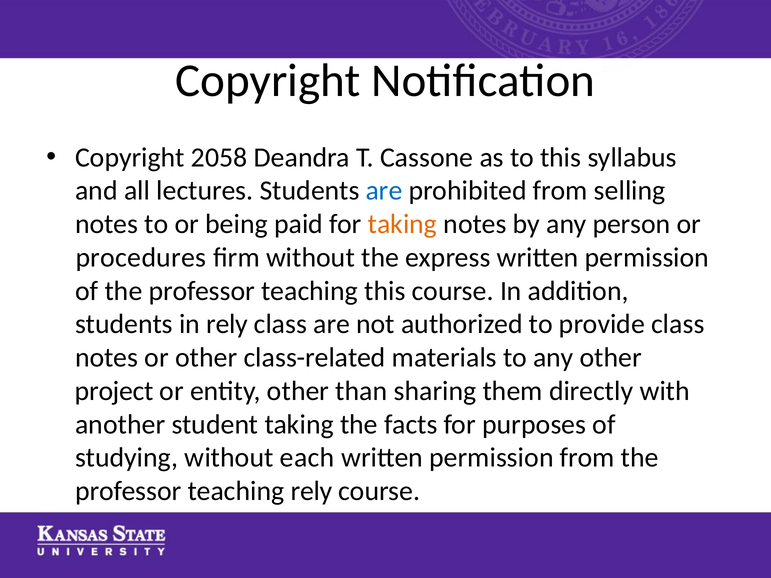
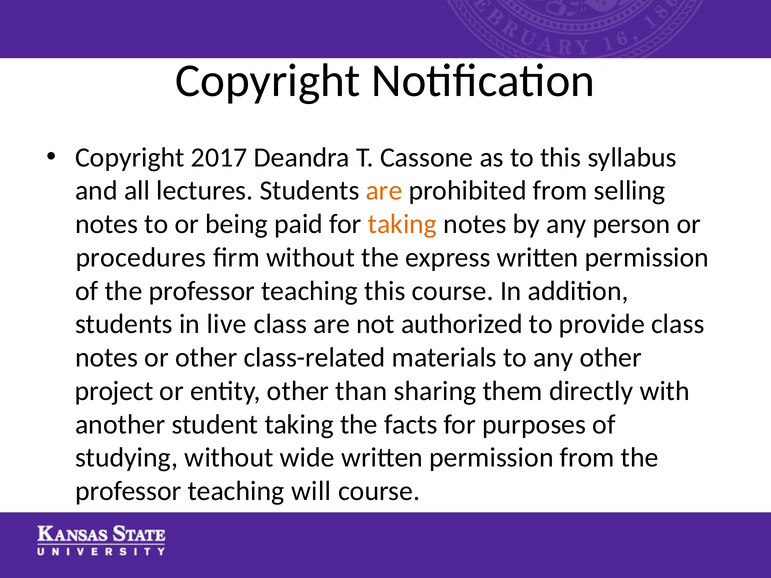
2058: 2058 -> 2017 (219, 157)
are colour: blue -> orange (384, 191)
in rely: rely -> live (227, 324)
each: each -> wide (307, 458)
teaching rely: rely -> will (311, 491)
